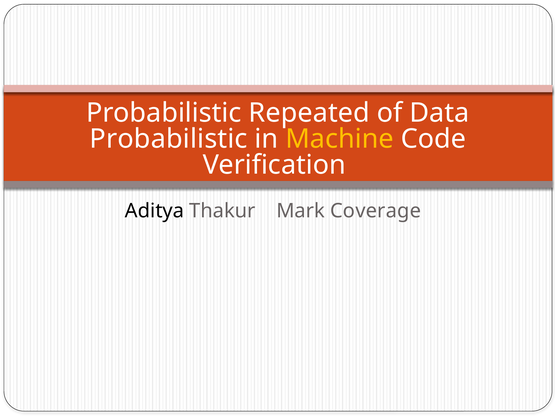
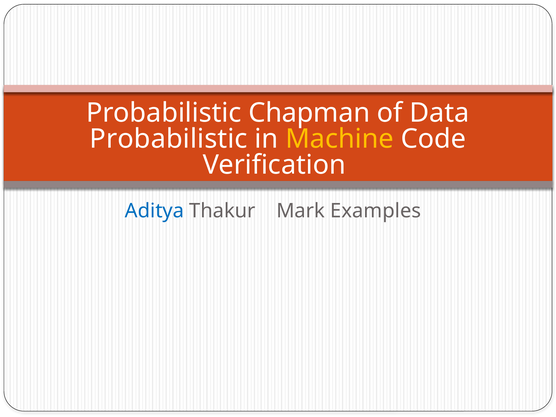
Repeated: Repeated -> Chapman (309, 113)
Aditya colour: black -> blue (155, 211)
Coverage: Coverage -> Examples (376, 211)
